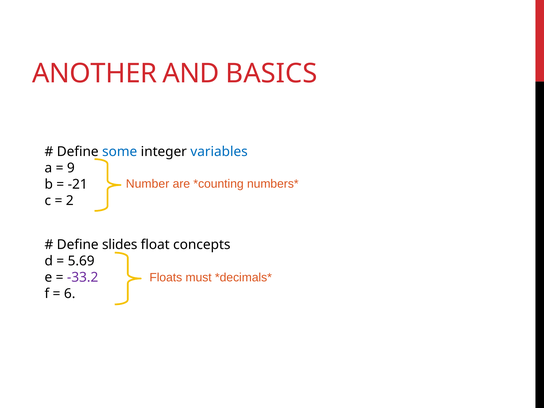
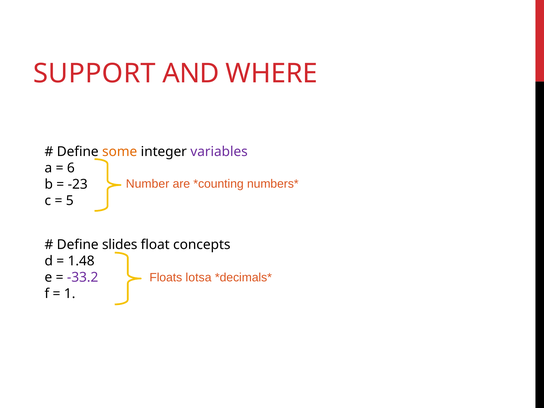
ANOTHER: ANOTHER -> SUPPORT (94, 74)
BASICS: BASICS -> WHERE (272, 74)
some colour: blue -> orange (120, 152)
variables colour: blue -> purple (219, 152)
9: 9 -> 6 (71, 168)
-21: -21 -> -23 (78, 184)
2: 2 -> 5 (70, 201)
5.69: 5.69 -> 1.48 (81, 261)
must: must -> lotsa (199, 277)
6: 6 -> 1 (70, 294)
